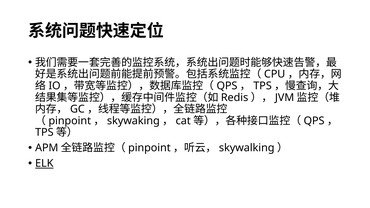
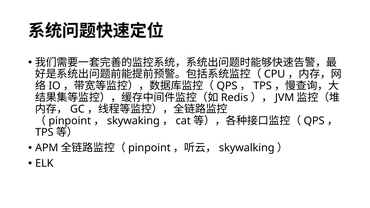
ELK underline: present -> none (44, 164)
